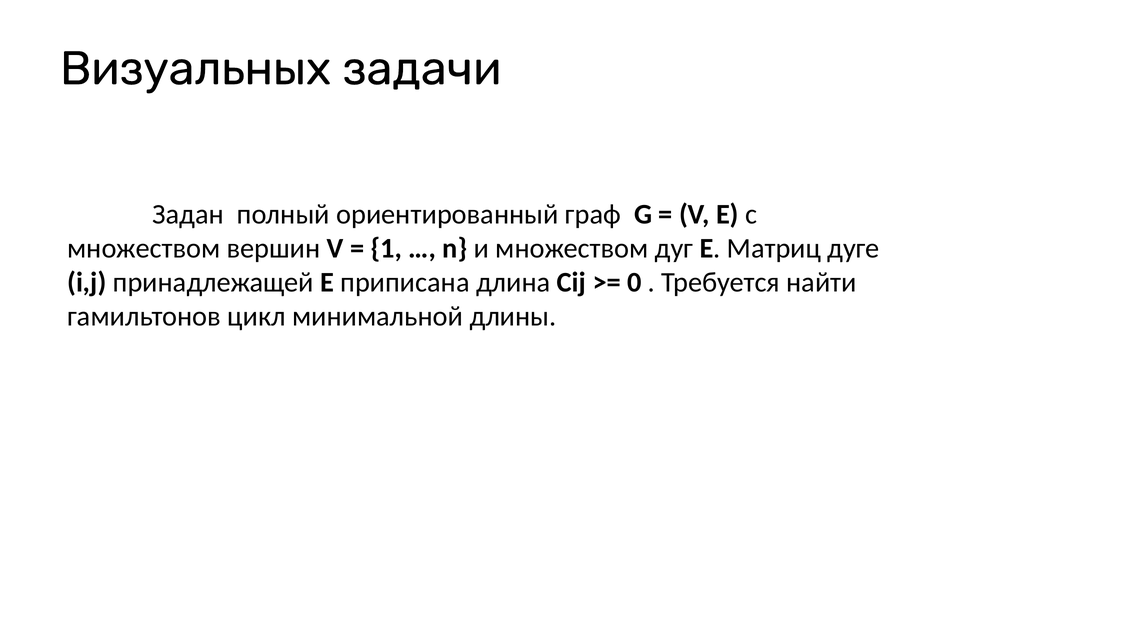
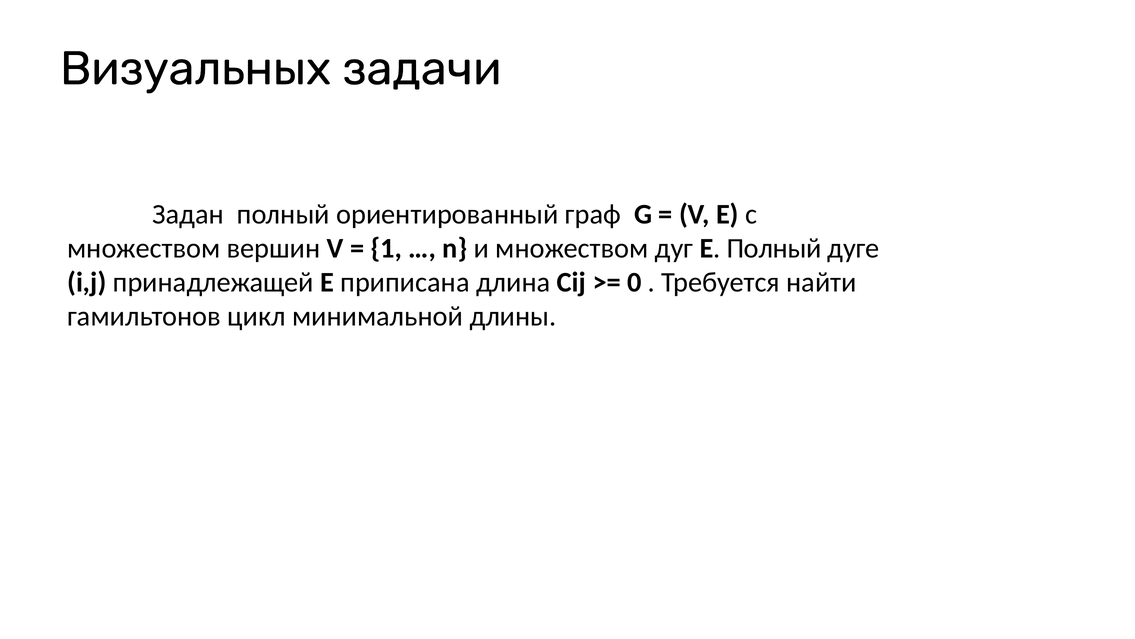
E Матриц: Матриц -> Полный (774, 248)
